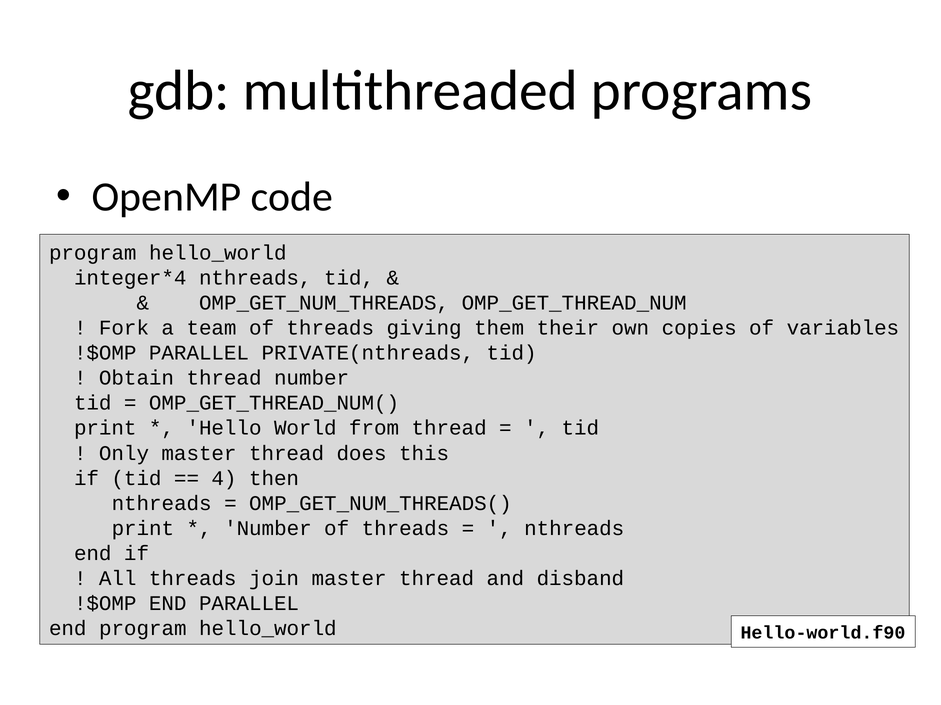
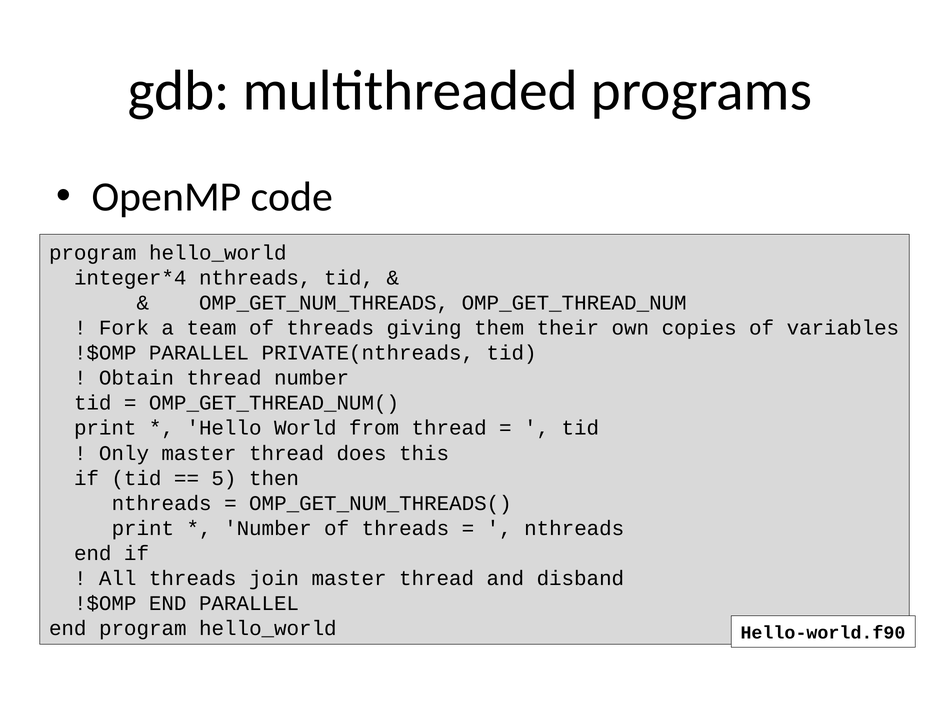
4: 4 -> 5 (224, 479)
